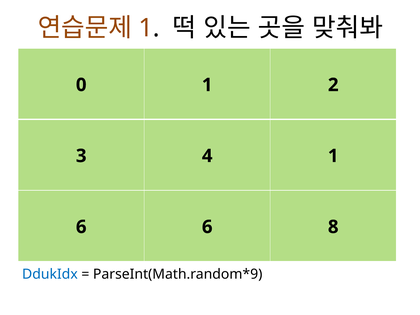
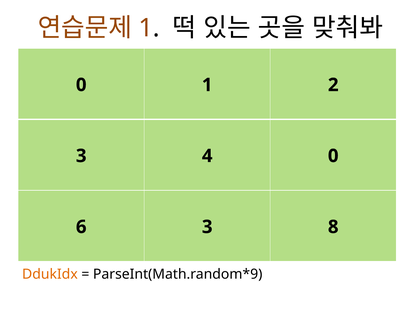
4 1: 1 -> 0 (333, 156)
6 6: 6 -> 3 (207, 227)
DdukIdx colour: blue -> orange (50, 274)
